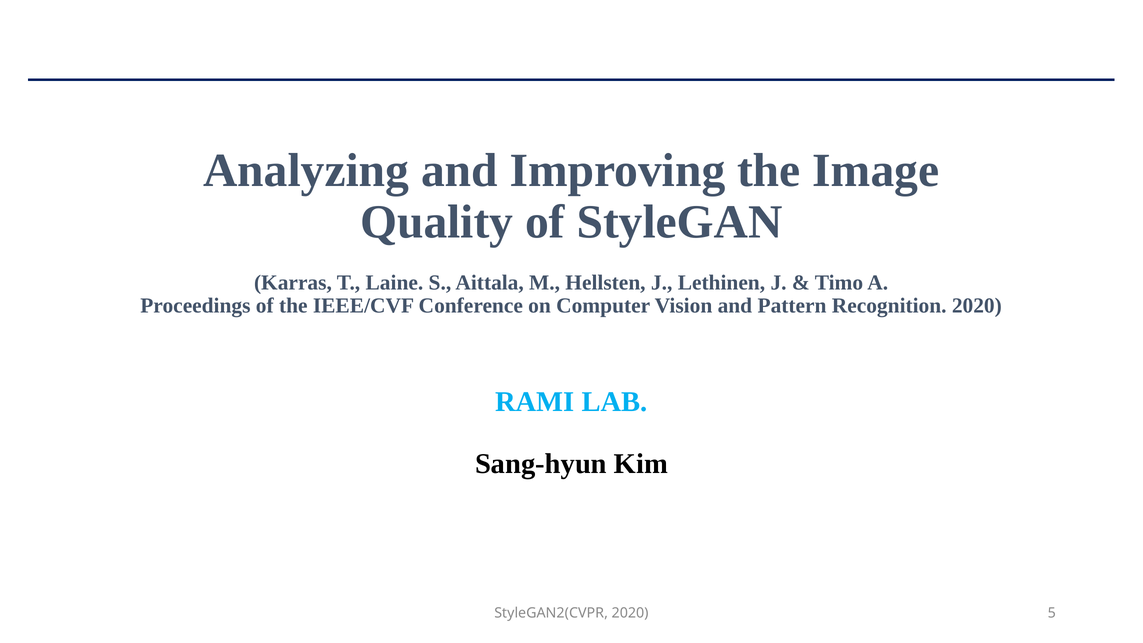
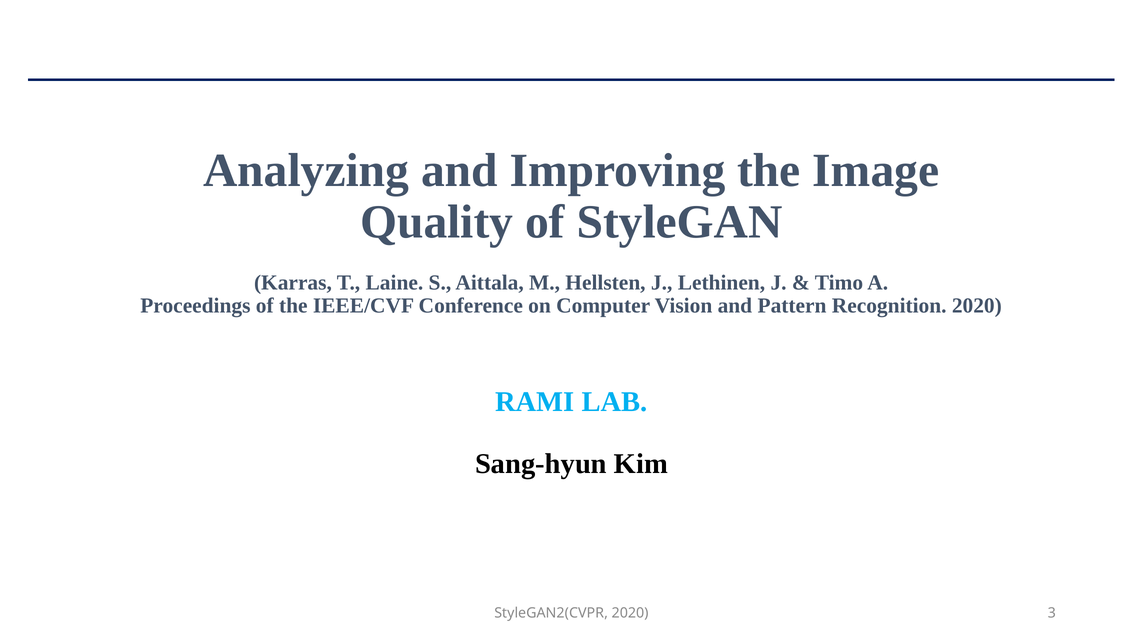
5: 5 -> 3 (1052, 613)
